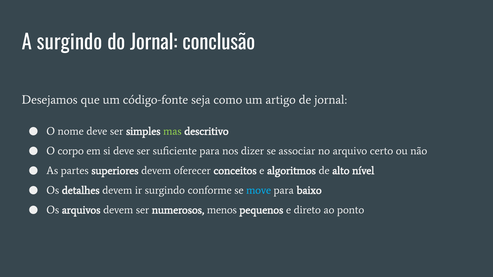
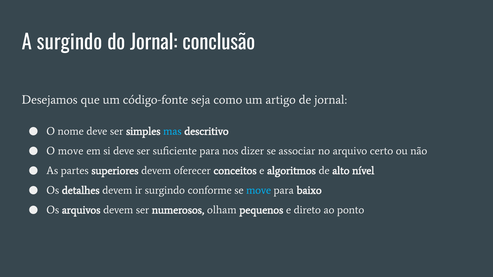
mas colour: light green -> light blue (172, 131)
O corpo: corpo -> move (71, 151)
menos: menos -> olham (222, 210)
